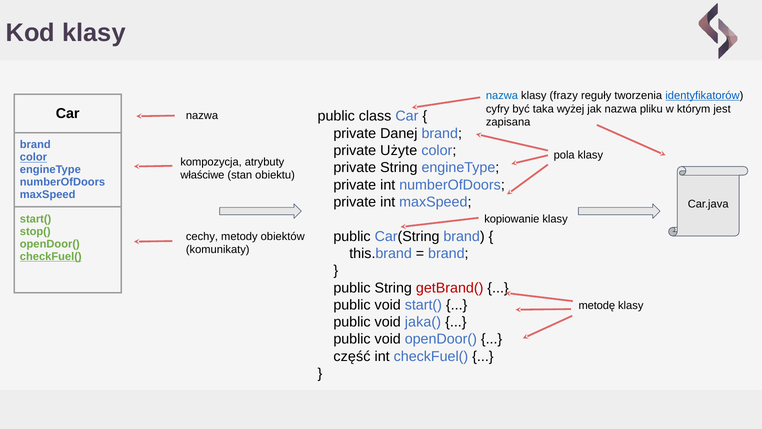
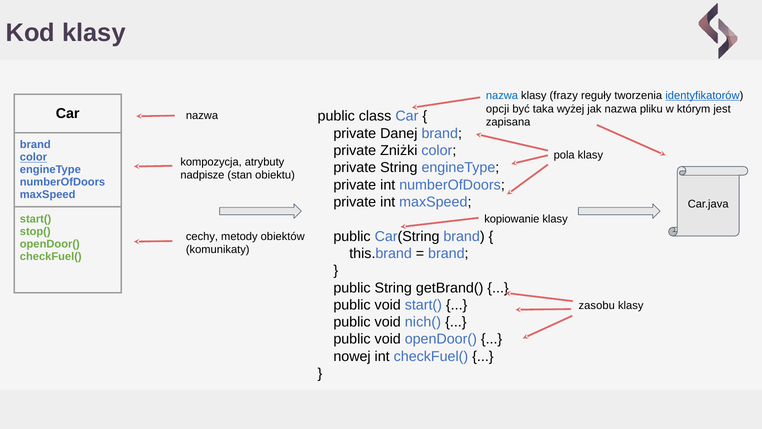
cyfry: cyfry -> opcji (498, 109)
Użyte: Użyte -> Zniżki (399, 150)
właściwe: właściwe -> nadpisze (202, 175)
checkFuel( underline: present -> none (51, 256)
getBrand( colour: red -> black (450, 288)
metodę: metodę -> zasobu (597, 306)
jaka(: jaka( -> nich( (423, 322)
część: część -> nowej (352, 356)
